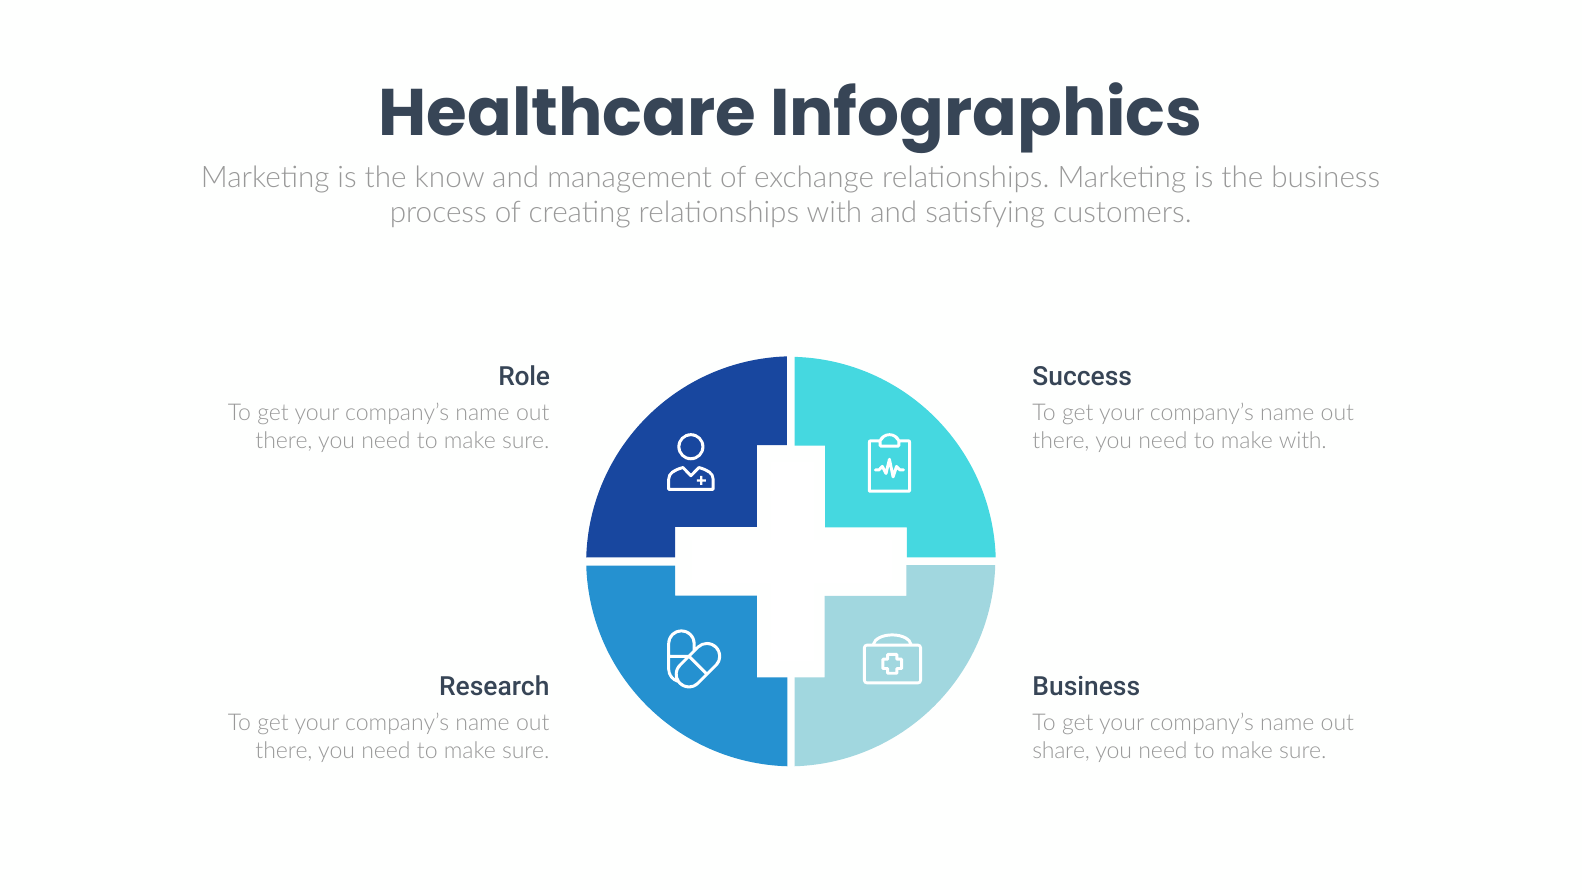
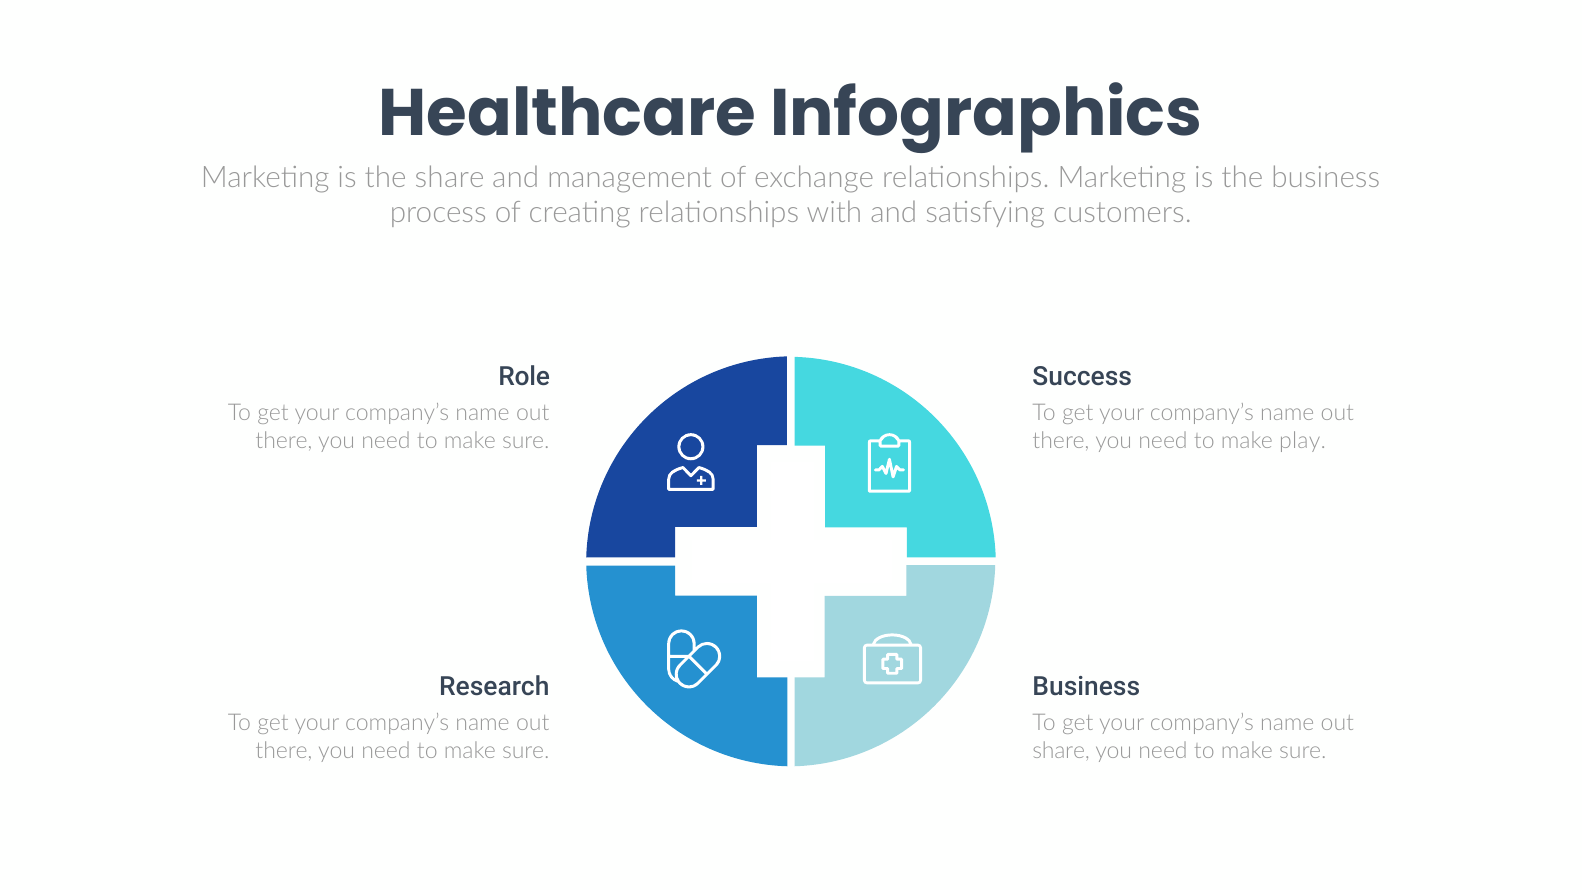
the know: know -> share (450, 177)
make with: with -> play (1303, 440)
